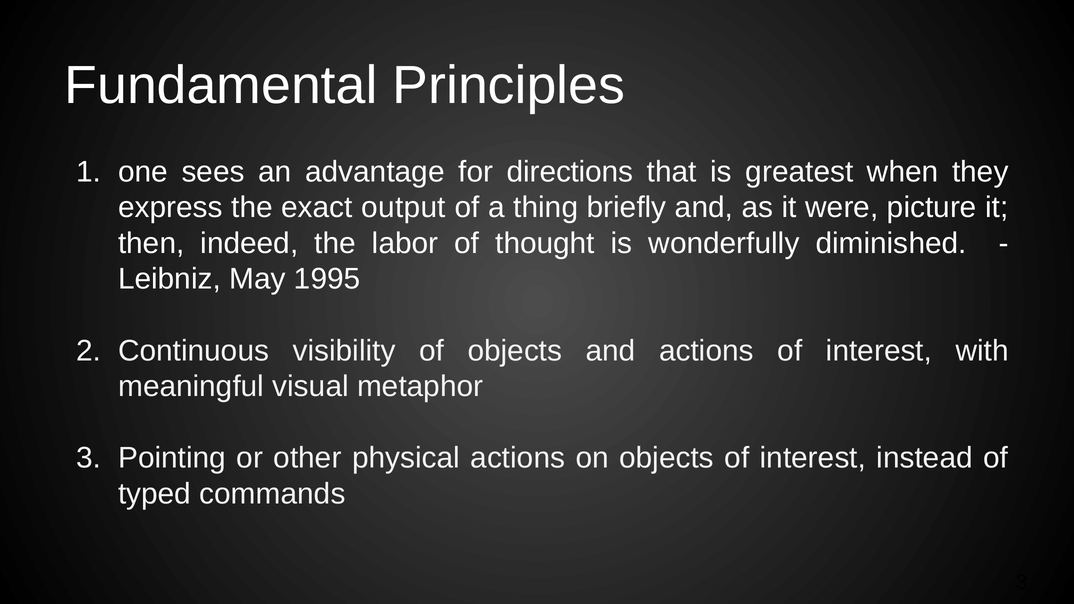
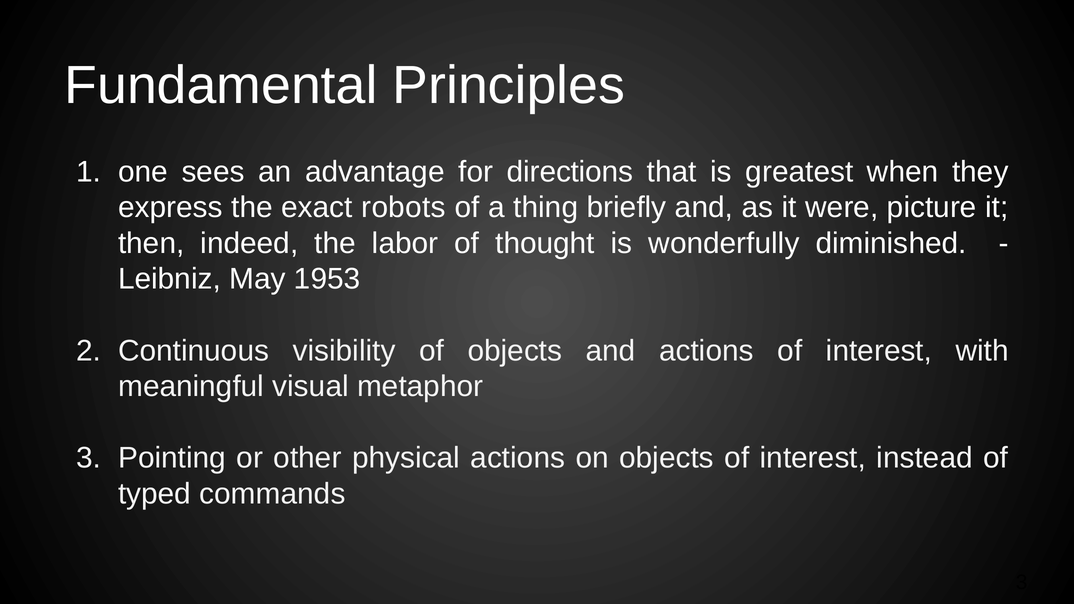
output: output -> robots (404, 208)
1995: 1995 -> 1953 (327, 279)
